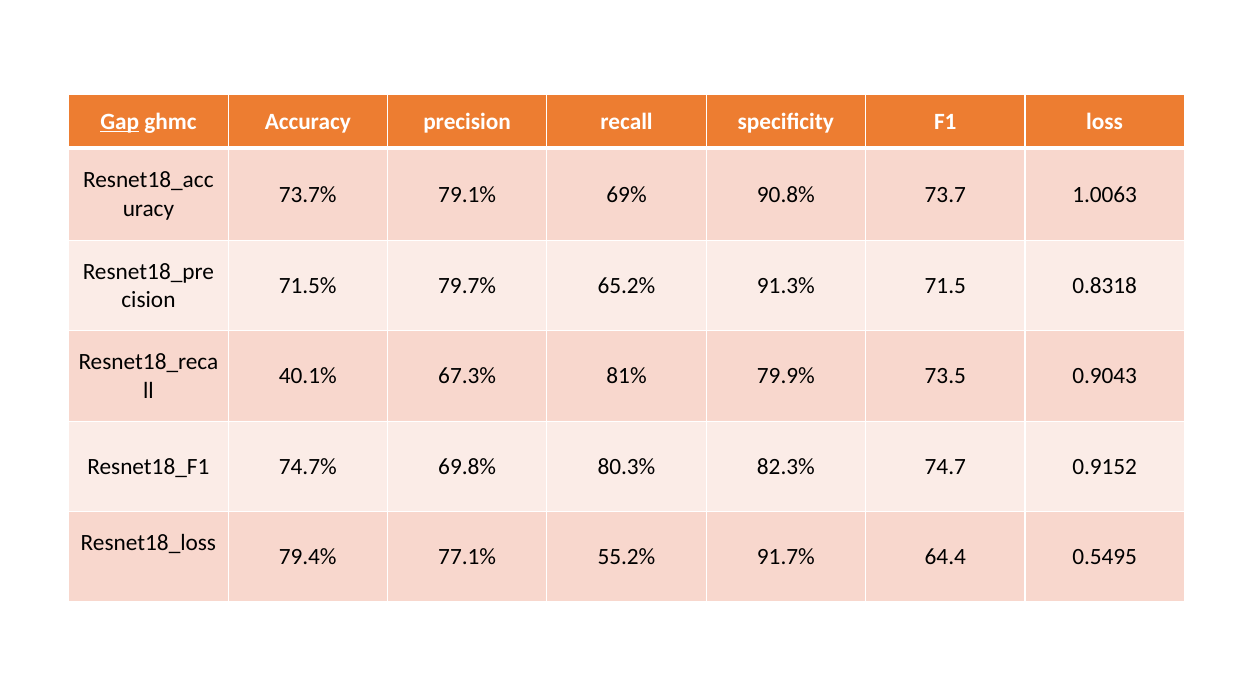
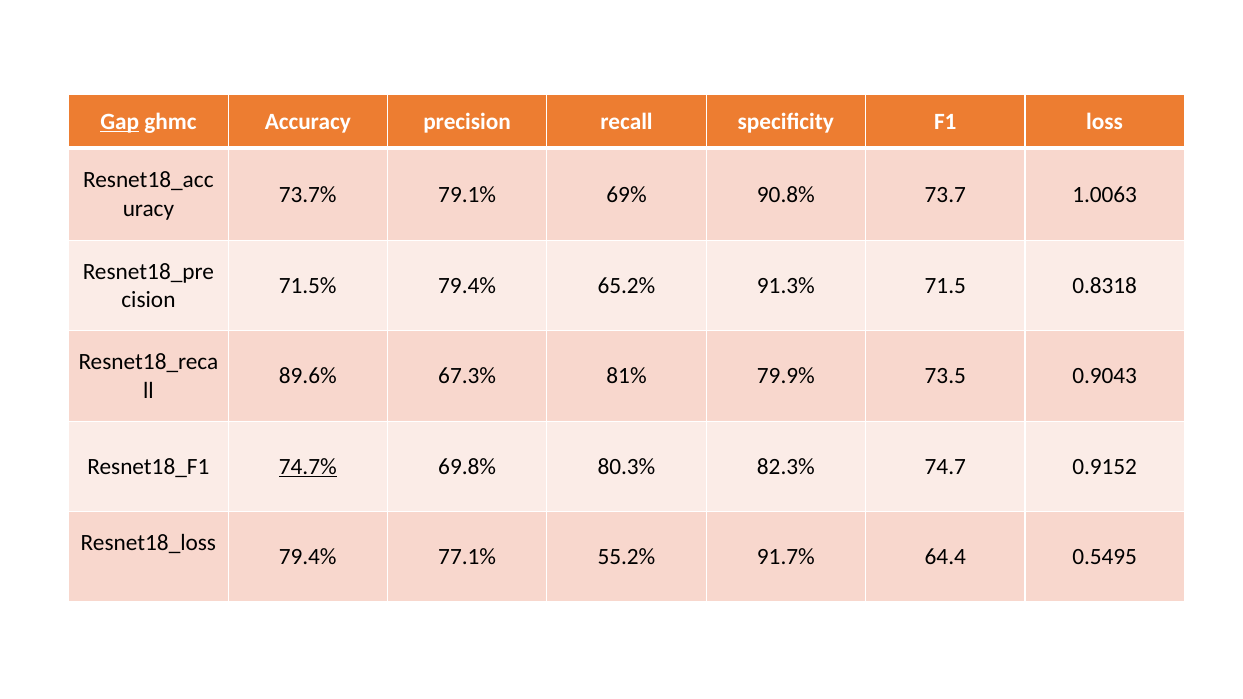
71.5% 79.7%: 79.7% -> 79.4% (467, 286)
40.1%: 40.1% -> 89.6% (308, 376)
74.7% underline: none -> present (308, 467)
